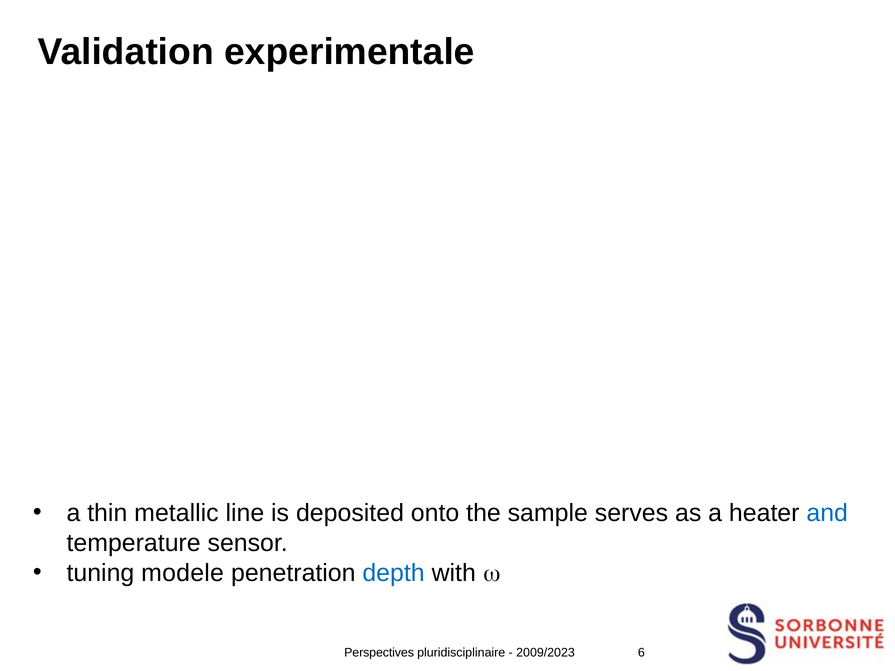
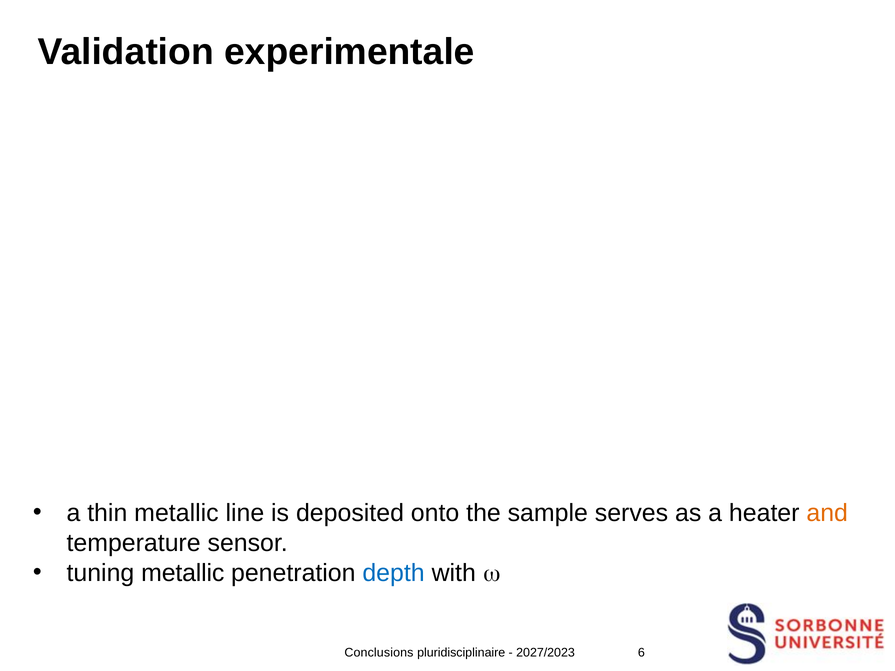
and colour: blue -> orange (827, 513)
tuning modele: modele -> metallic (183, 573)
Perspectives: Perspectives -> Conclusions (379, 653)
2009/2023: 2009/2023 -> 2027/2023 (546, 653)
